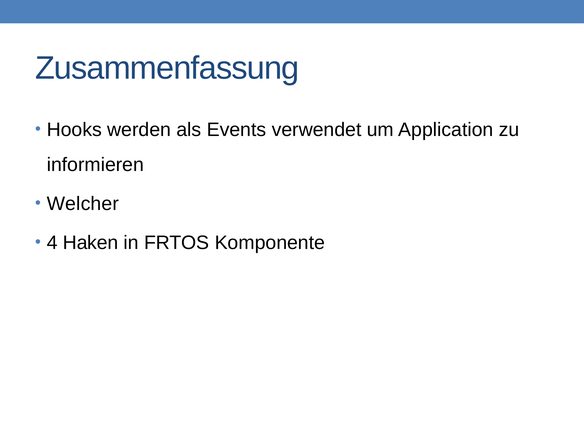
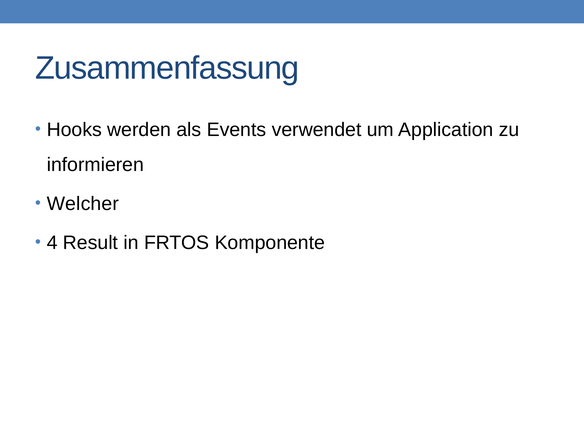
Haken: Haken -> Result (90, 243)
